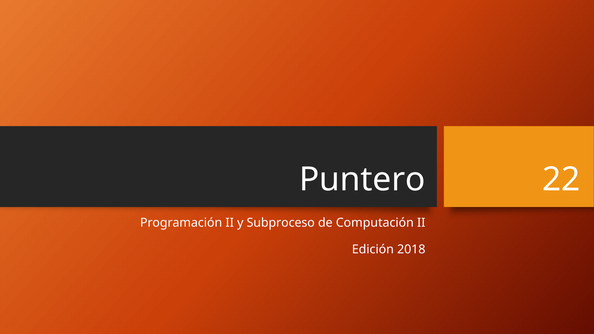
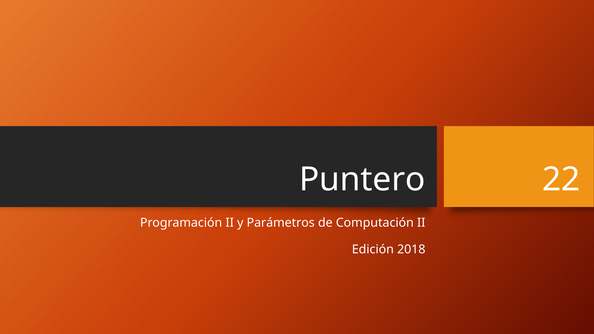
Subproceso: Subproceso -> Parámetros (281, 223)
